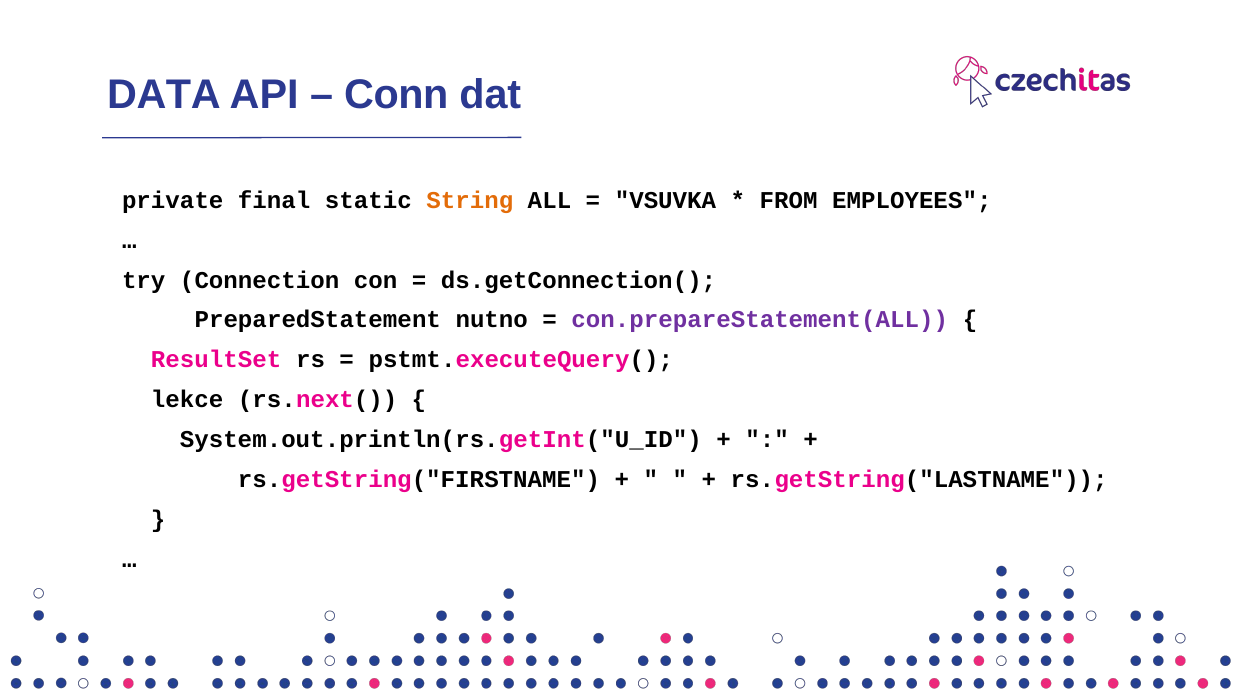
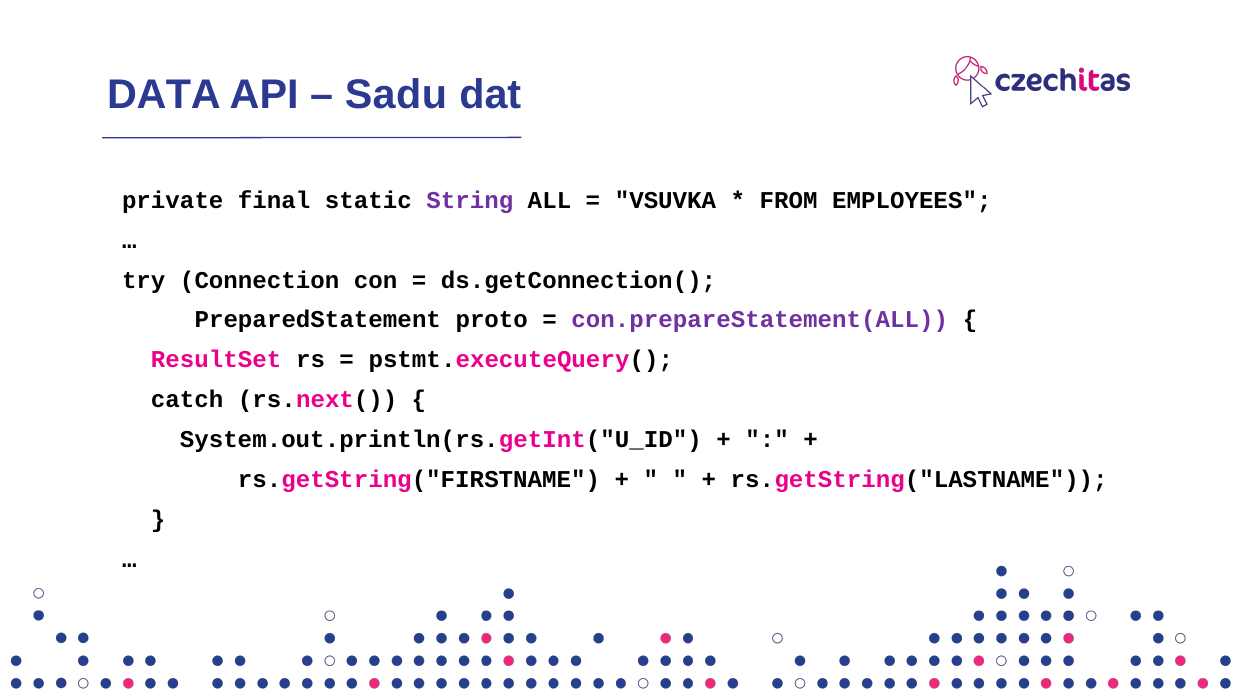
Conn: Conn -> Sadu (396, 95)
String colour: orange -> purple (470, 200)
nutno: nutno -> proto (492, 320)
lekce: lekce -> catch (187, 399)
